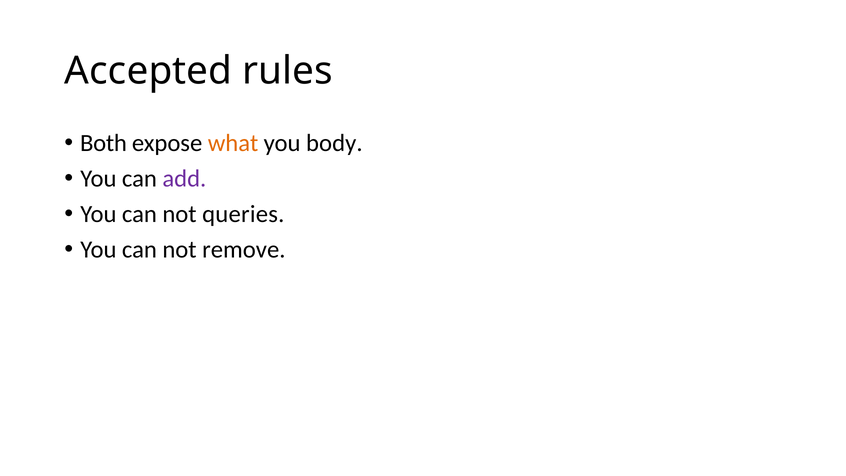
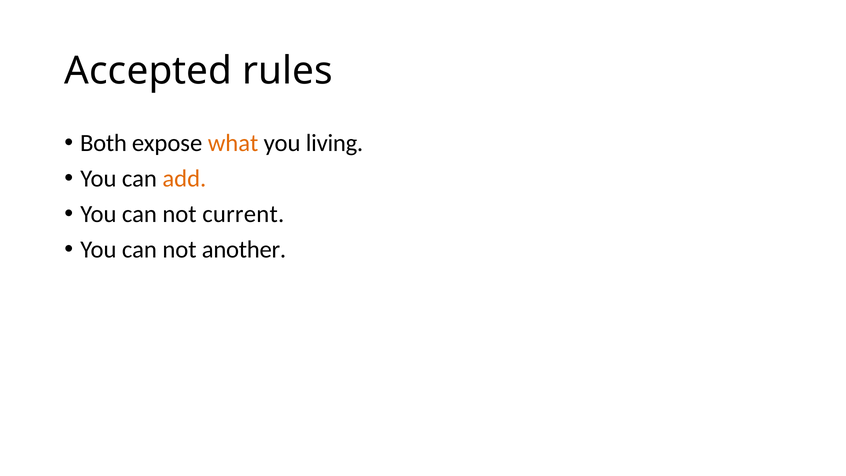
body: body -> living (335, 143)
add colour: purple -> orange (184, 179)
queries: queries -> current (243, 214)
remove: remove -> another (244, 249)
